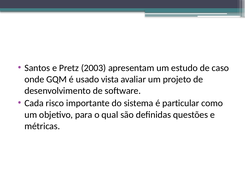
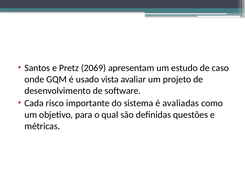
2003: 2003 -> 2069 (94, 68)
particular: particular -> avaliadas (181, 103)
